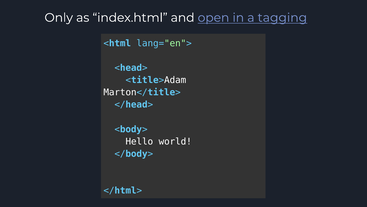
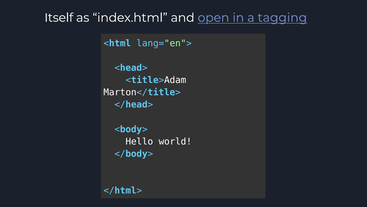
Only: Only -> Itself (59, 18)
